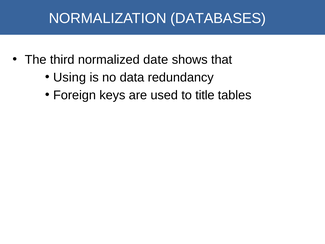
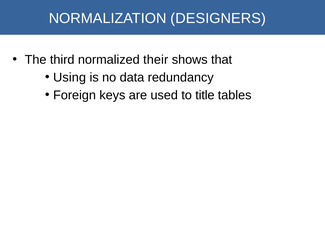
DATABASES: DATABASES -> DESIGNERS (218, 18)
date: date -> their (156, 60)
